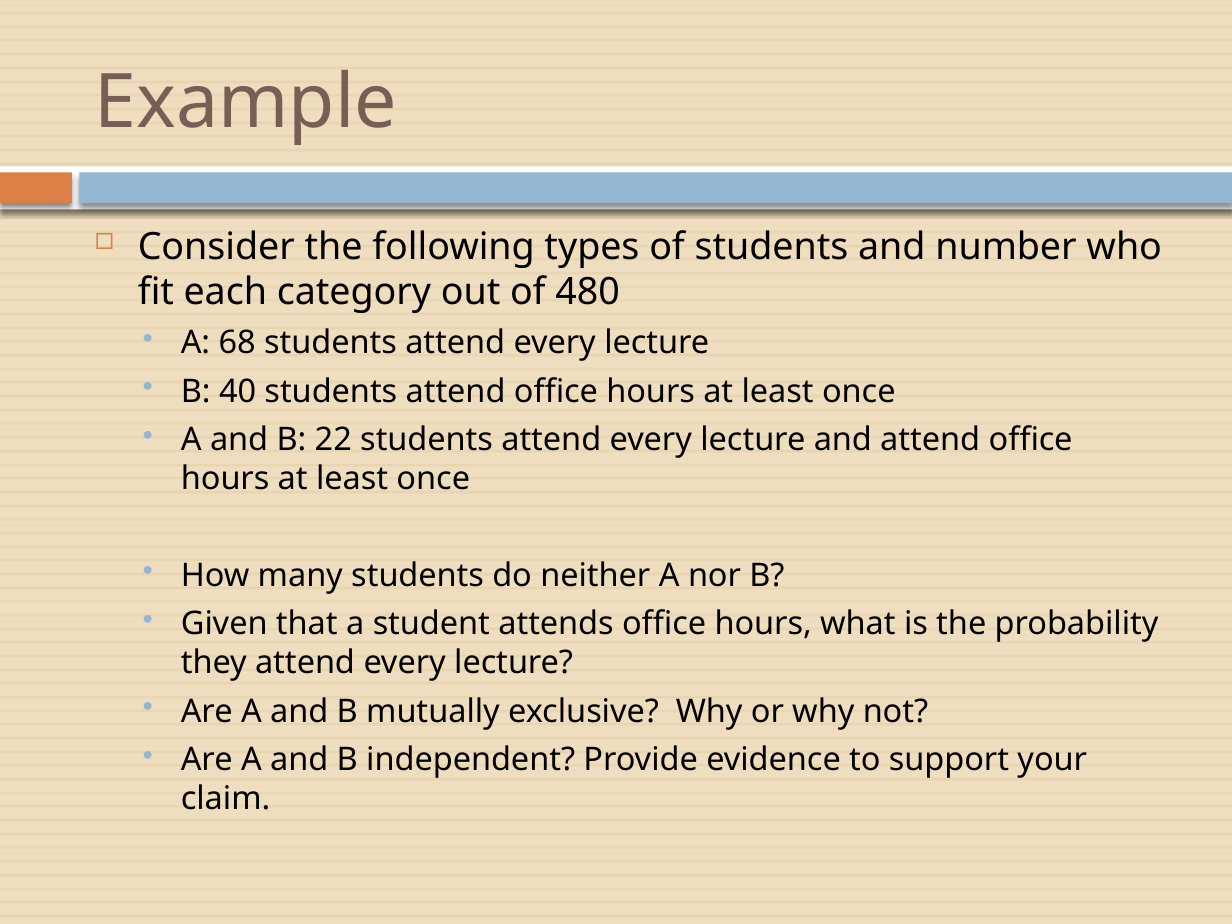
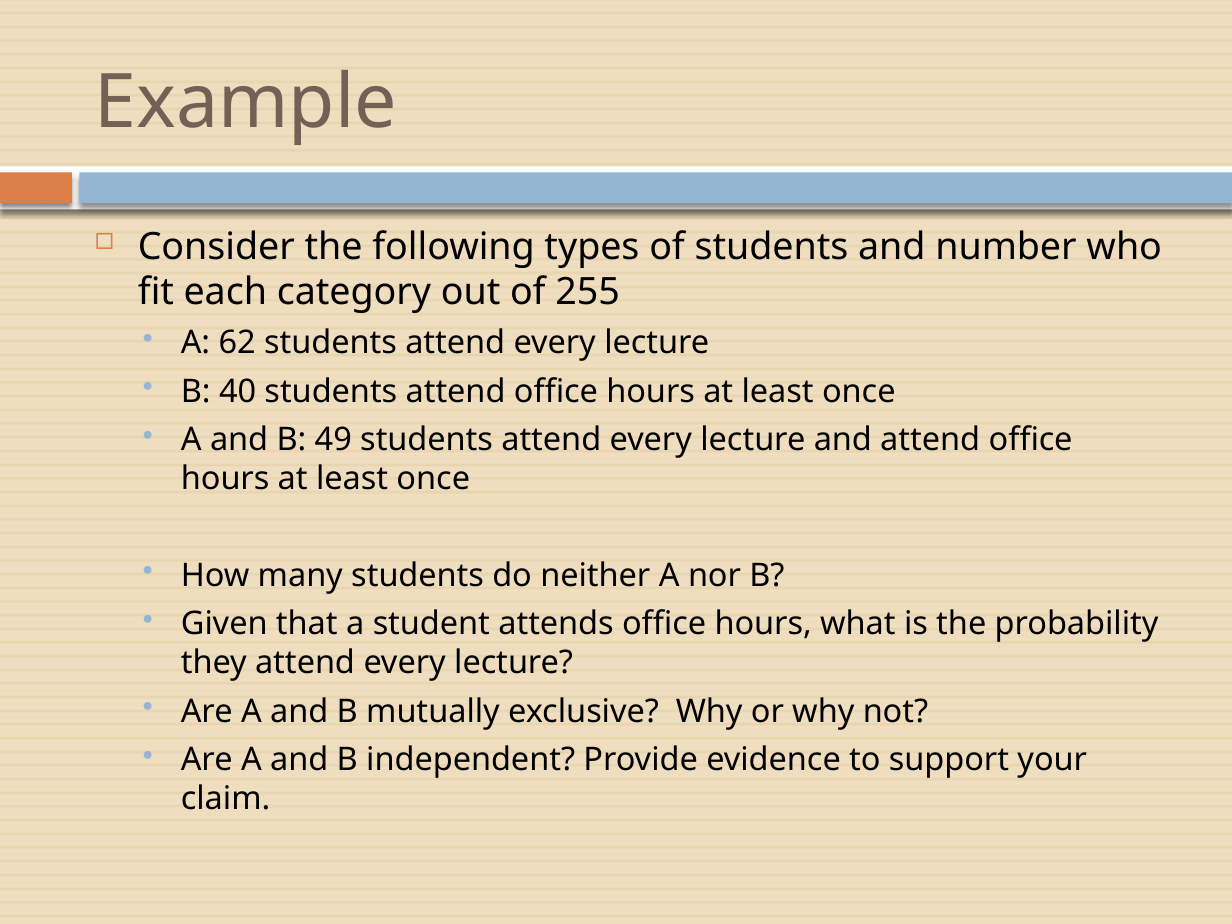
480: 480 -> 255 (588, 292)
68: 68 -> 62 (237, 343)
22: 22 -> 49 (333, 440)
